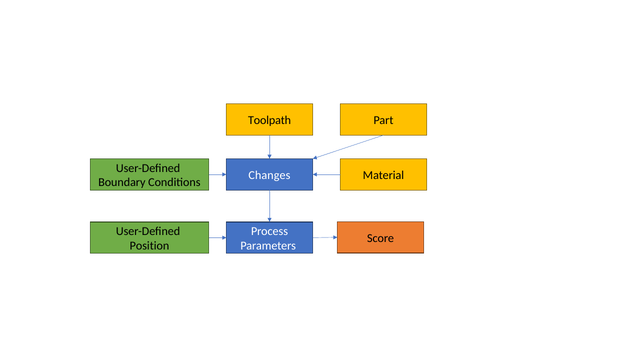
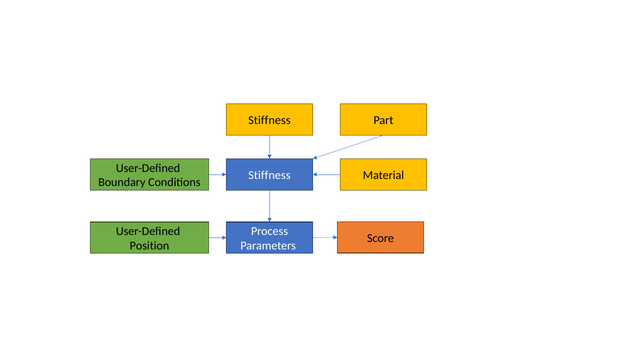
Toolpath: Toolpath -> Stiffness (269, 120)
Changes: Changes -> Stiffness (269, 175)
